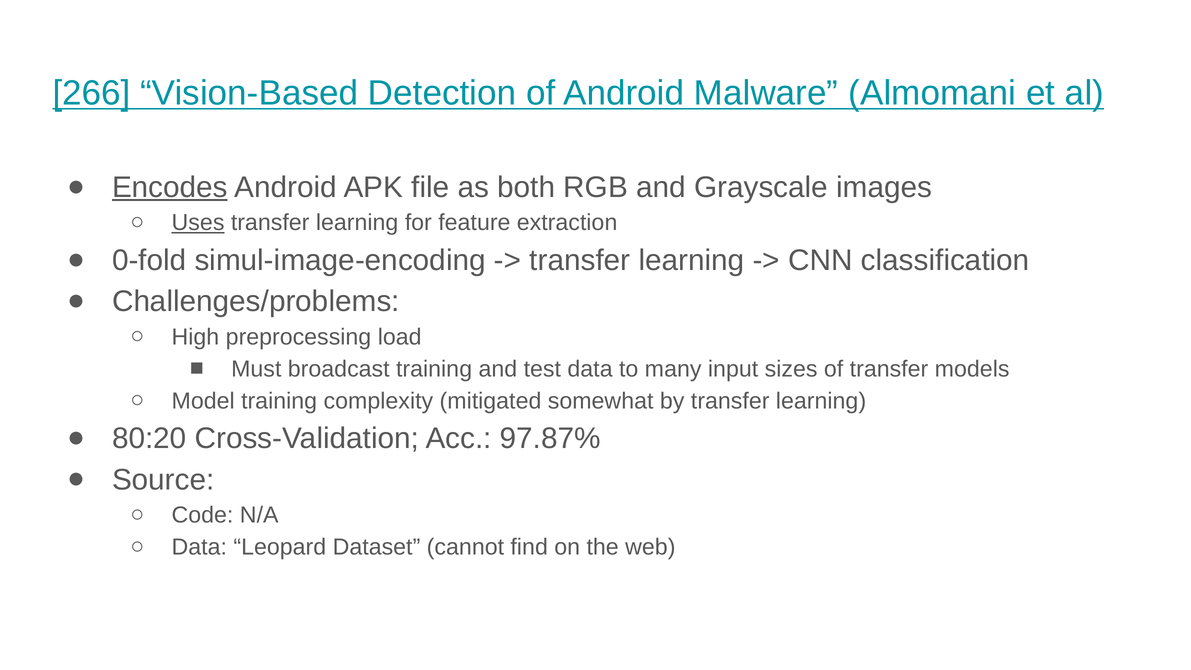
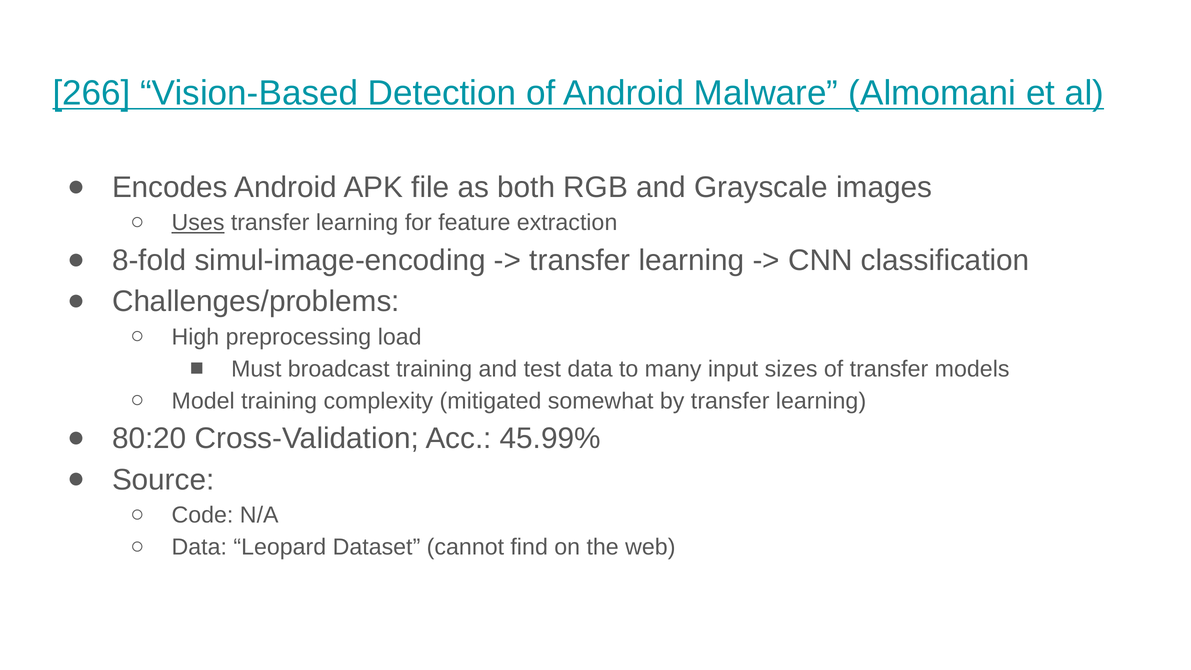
Encodes underline: present -> none (170, 187)
0-fold: 0-fold -> 8-fold (149, 260)
97.87%: 97.87% -> 45.99% (550, 439)
